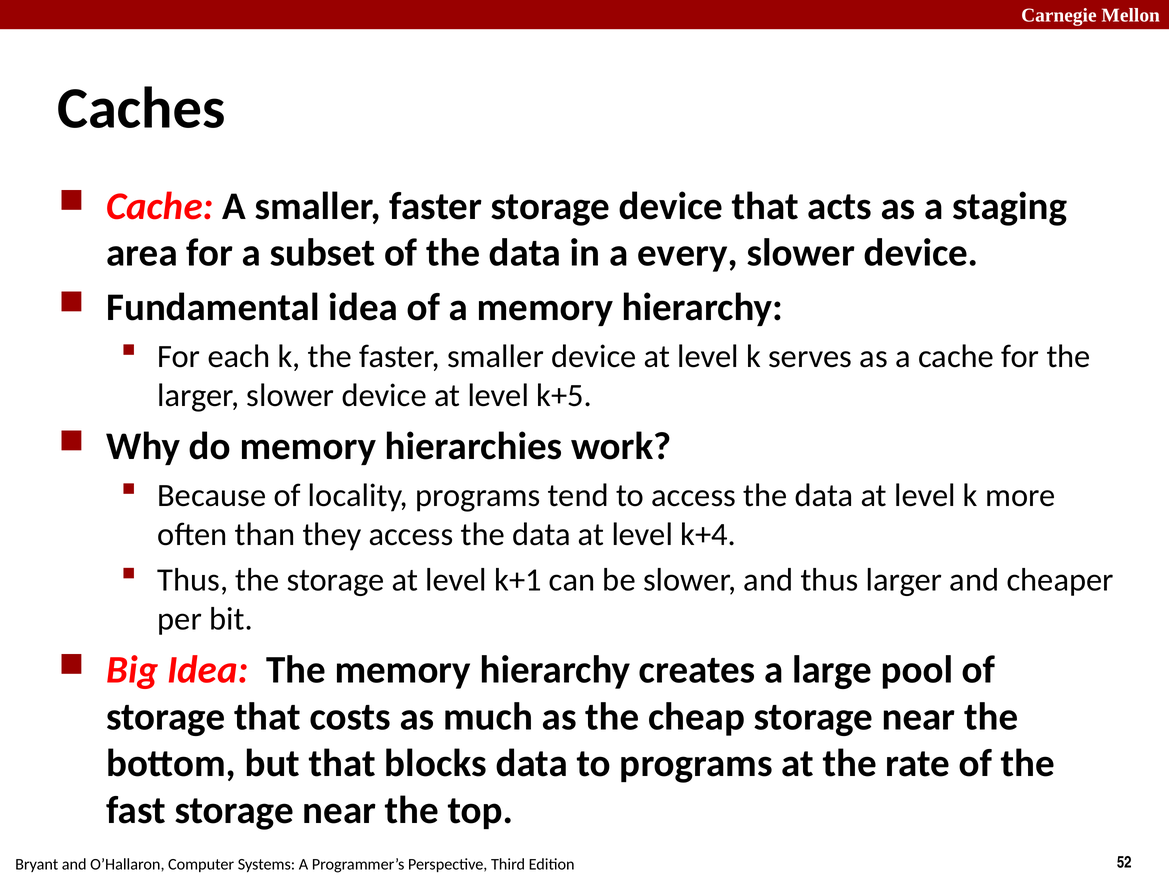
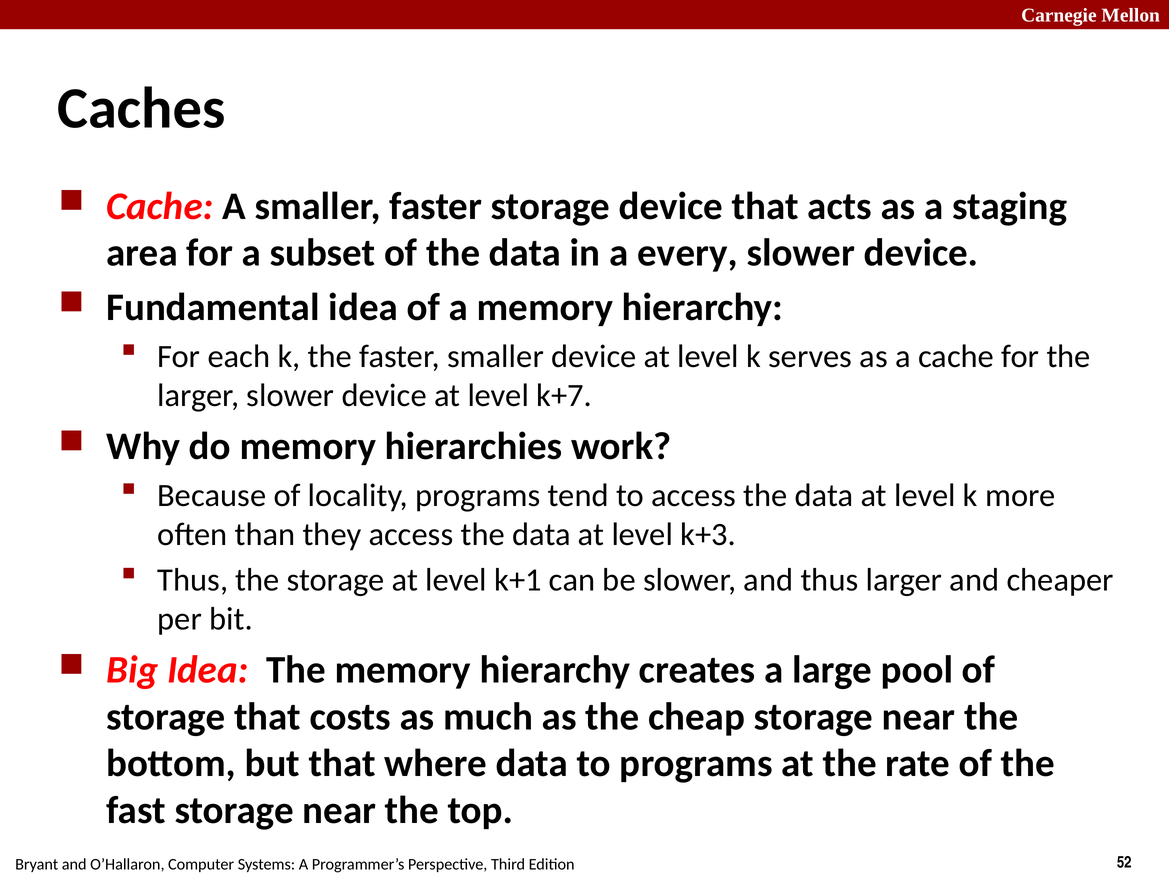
k+5: k+5 -> k+7 (564, 395)
k+4: k+4 -> k+3 (708, 534)
blocks: blocks -> where (436, 763)
